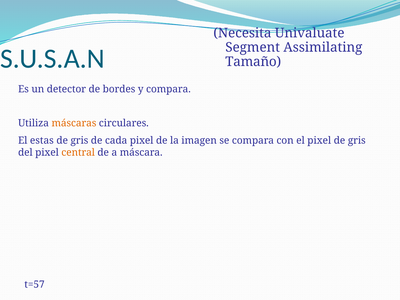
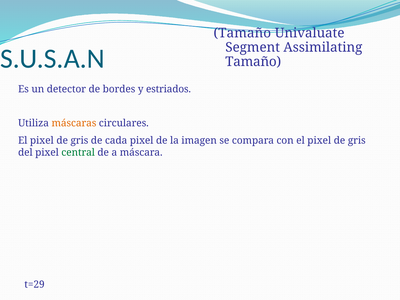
Necesita: Necesita -> Tamaño (242, 33)
y compara: compara -> estriados (168, 89)
estas: estas -> pixel (42, 140)
central colour: orange -> green (78, 152)
t=57: t=57 -> t=29 (35, 285)
